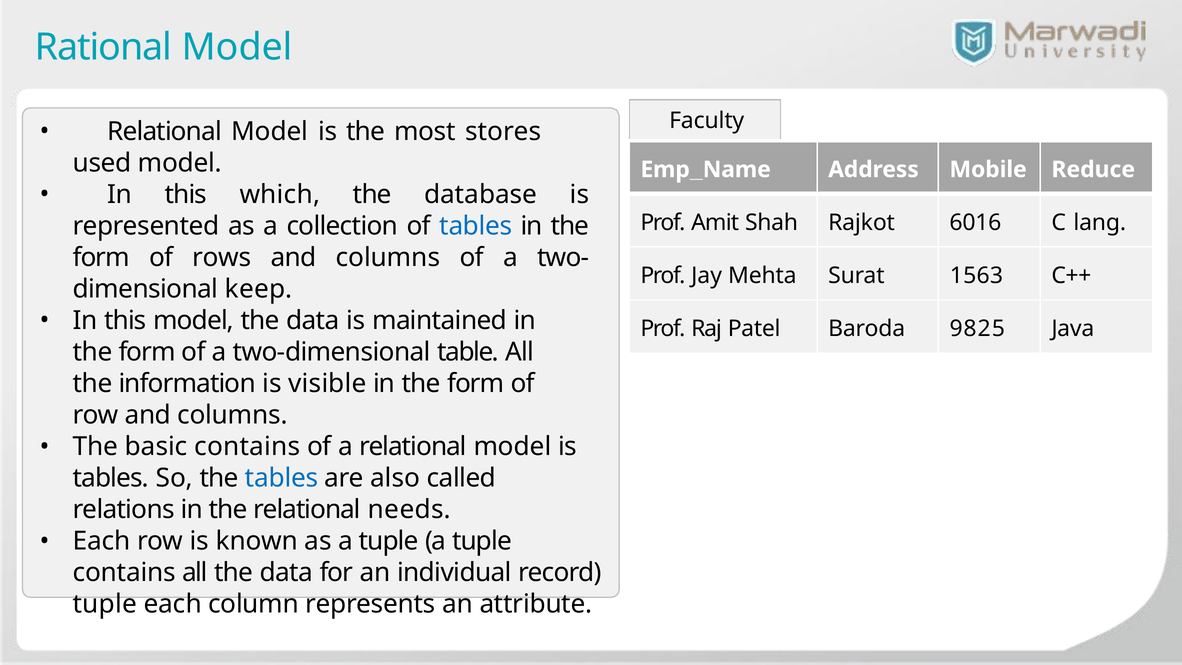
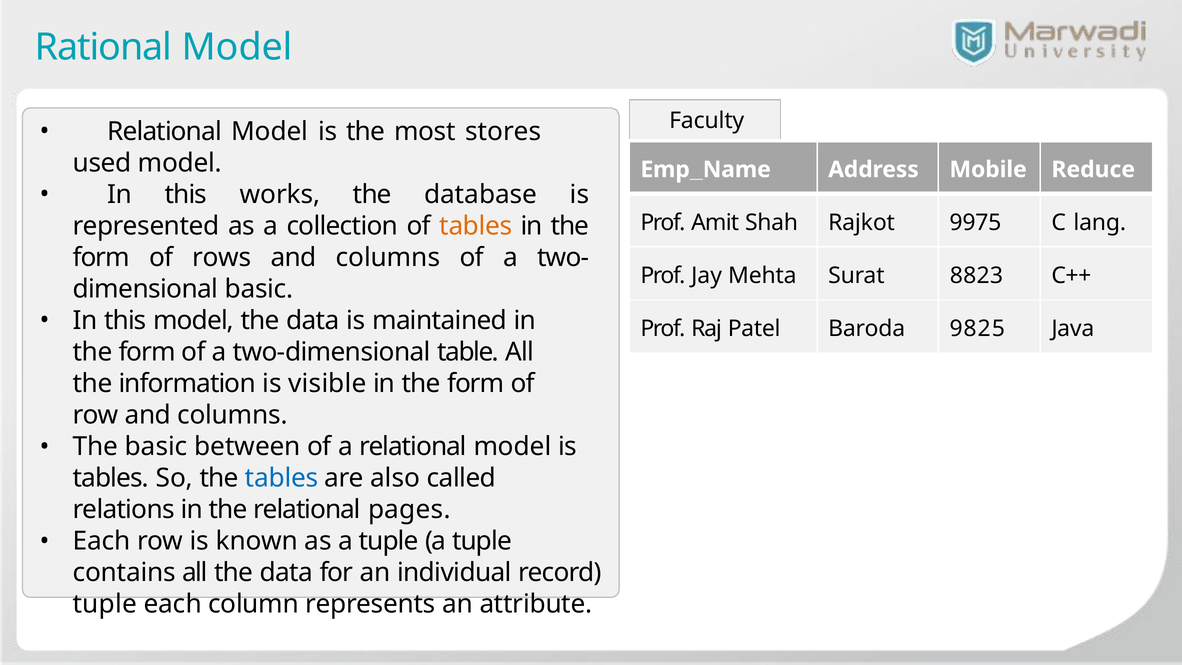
which: which -> works (280, 195)
6016: 6016 -> 9975 (975, 223)
tables colour: blue -> orange (476, 226)
1563: 1563 -> 8823 (976, 276)
keep: keep -> basic (259, 289)
basic contains: contains -> between (248, 447)
needs: needs -> pages (409, 510)
